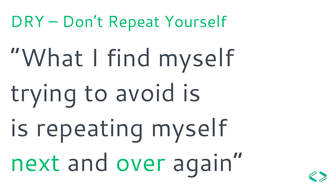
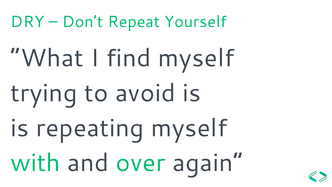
next: next -> with (35, 163)
